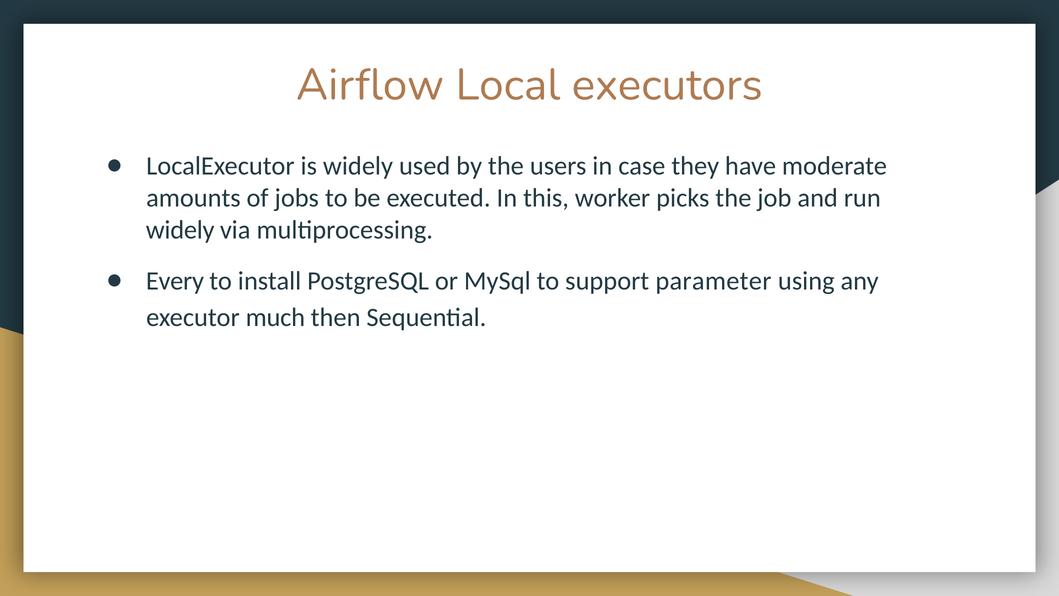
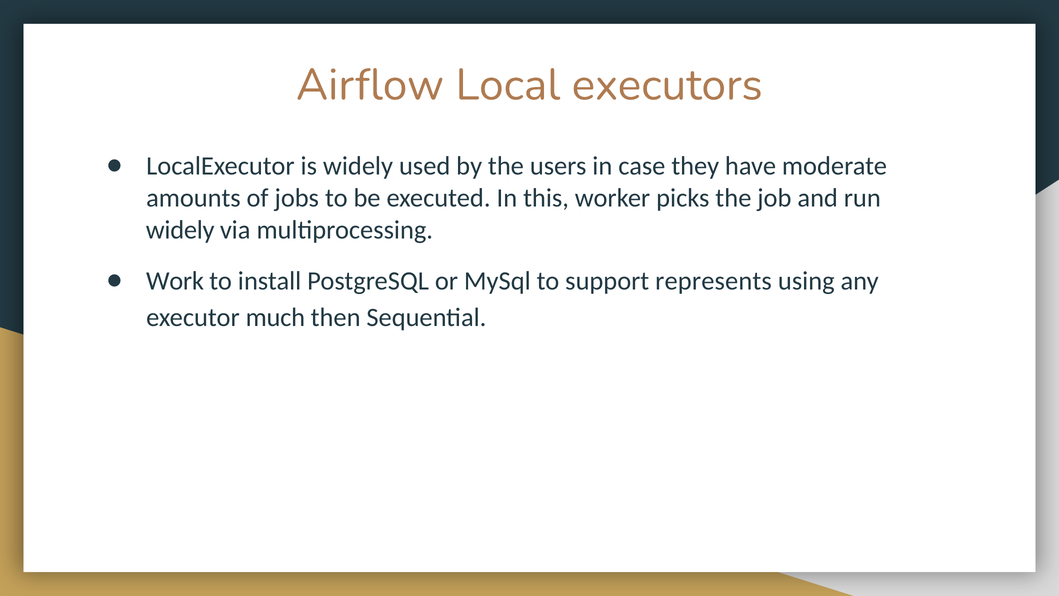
Every: Every -> Work (175, 281)
parameter: parameter -> represents (713, 281)
